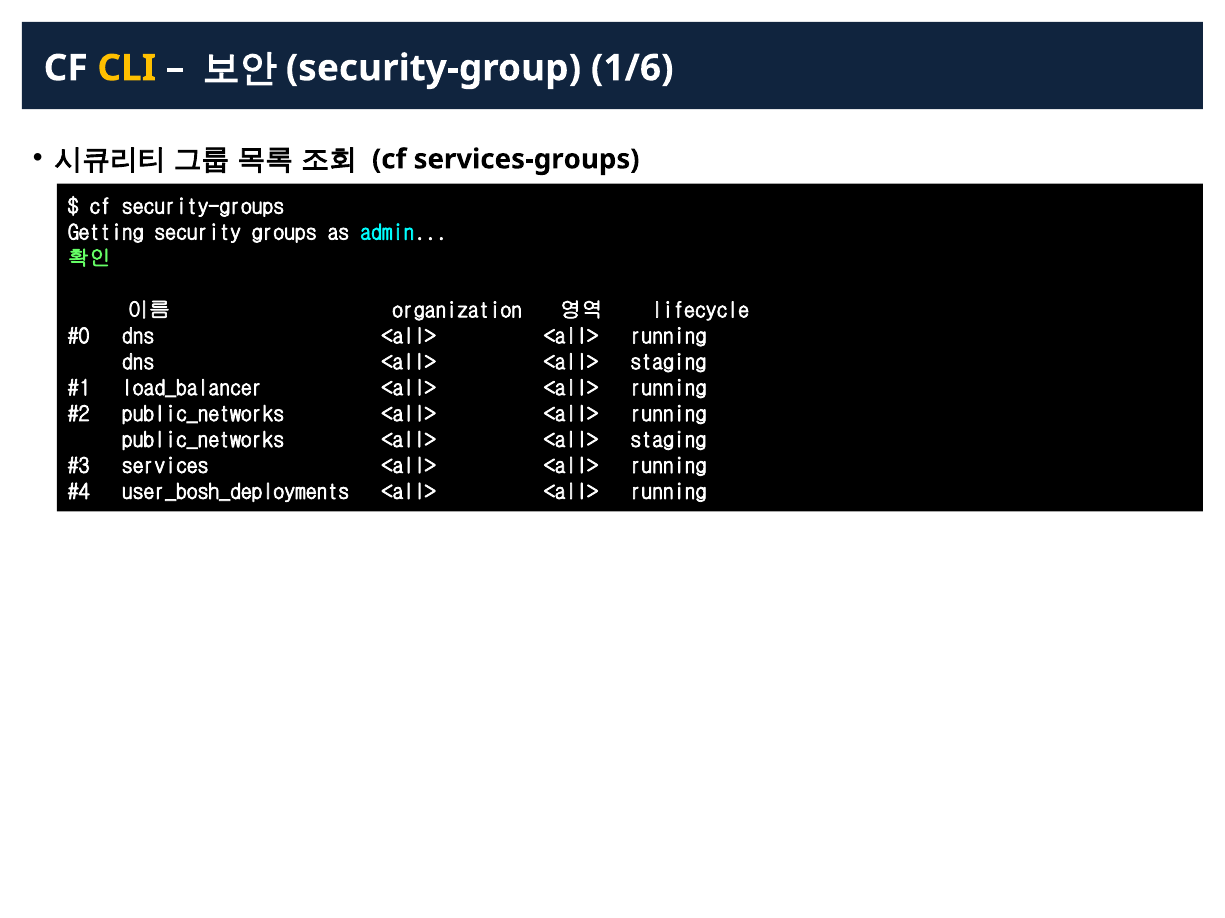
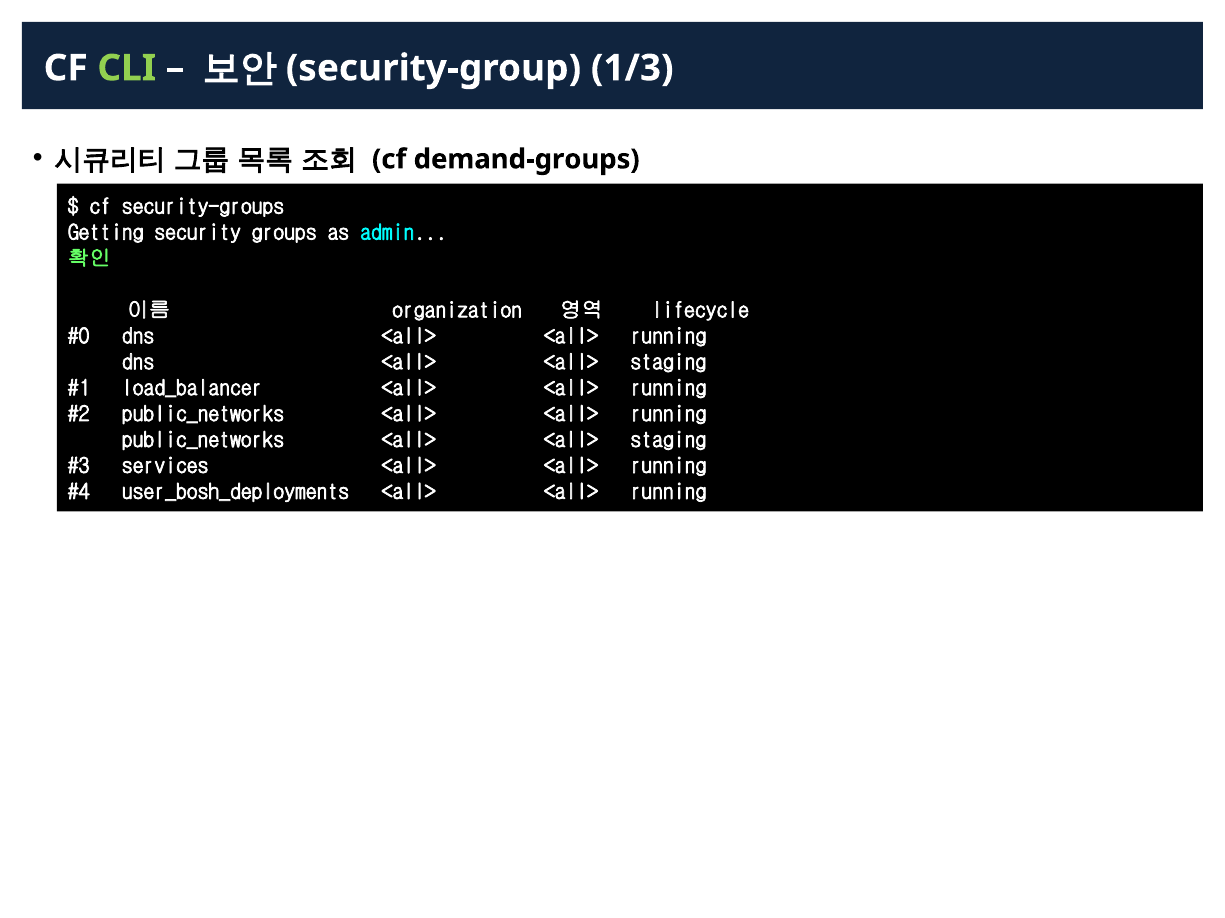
CLI colour: yellow -> light green (127, 68)
1/6: 1/6 -> 1/3 (632, 68)
services-groups: services-groups -> demand-groups (527, 159)
